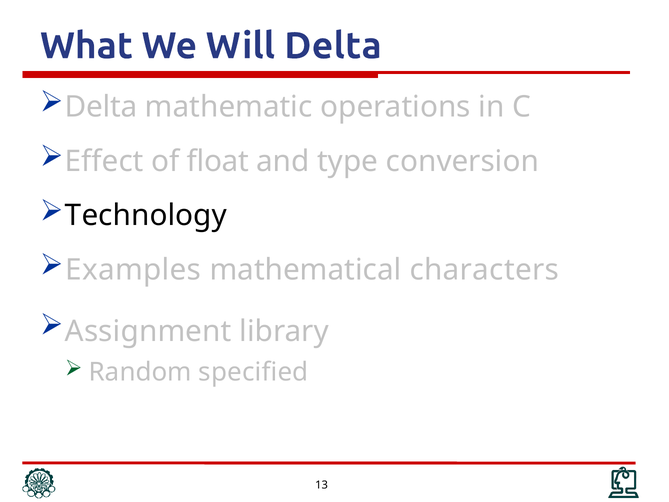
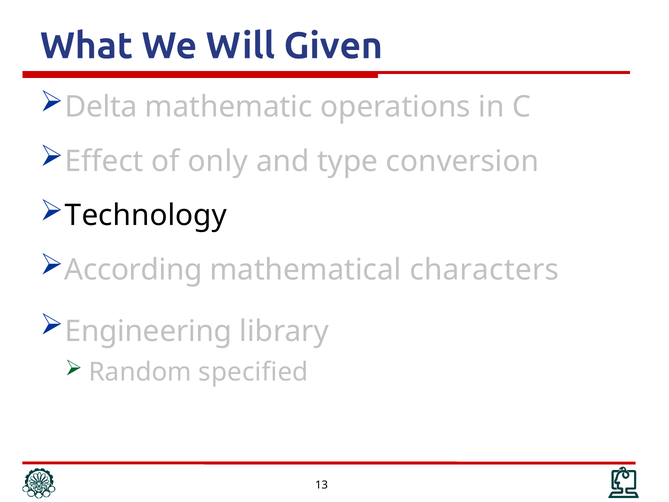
Will Delta: Delta -> Given (333, 46)
float: float -> only (218, 161)
Examples: Examples -> According (134, 270)
Assignment: Assignment -> Engineering (148, 332)
